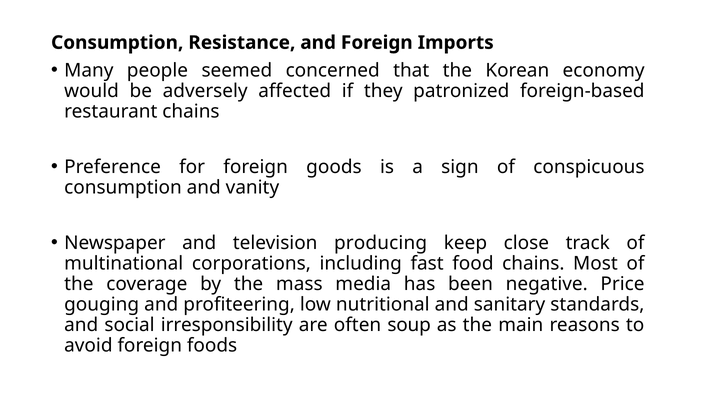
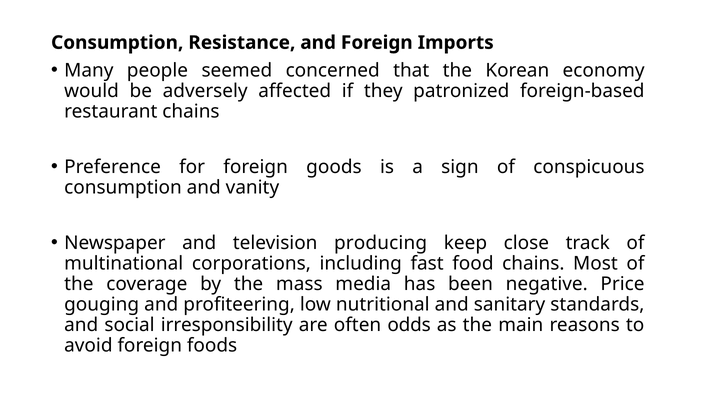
soup: soup -> odds (409, 325)
